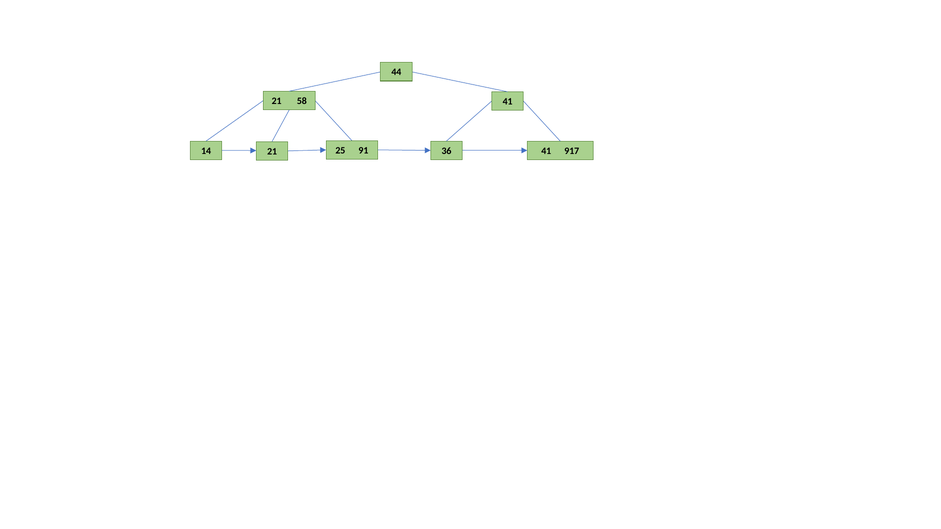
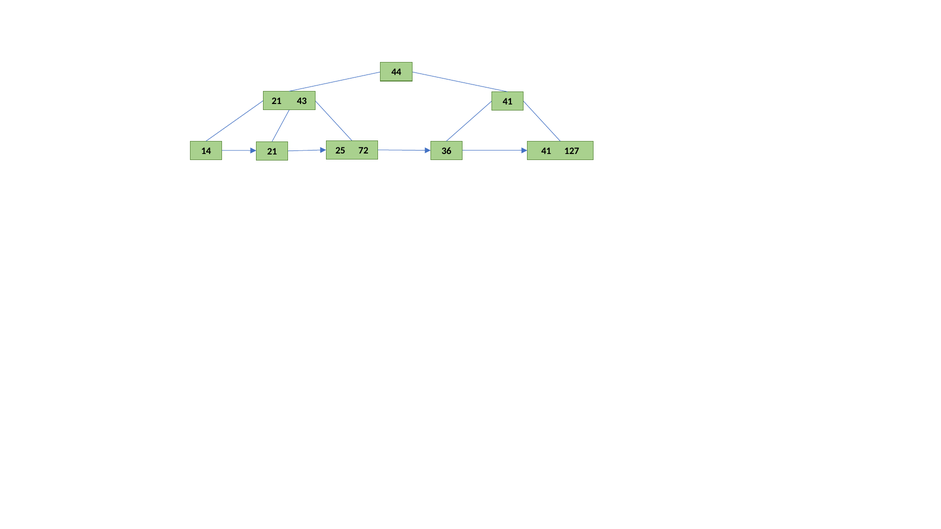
58: 58 -> 43 (302, 101)
91: 91 -> 72 (363, 151)
917: 917 -> 127 (572, 151)
